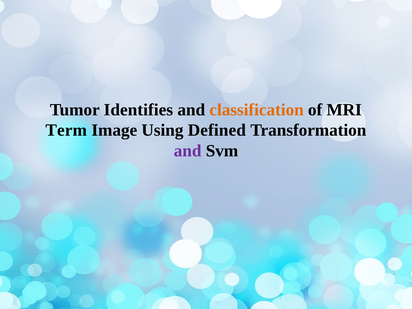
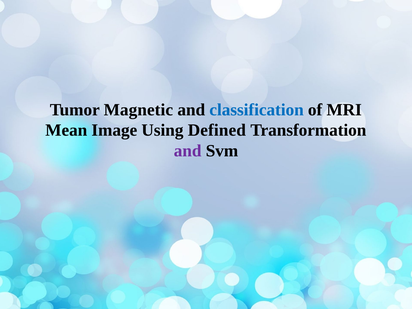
Identifies: Identifies -> Magnetic (138, 110)
classification colour: orange -> blue (257, 110)
Term: Term -> Mean (66, 130)
